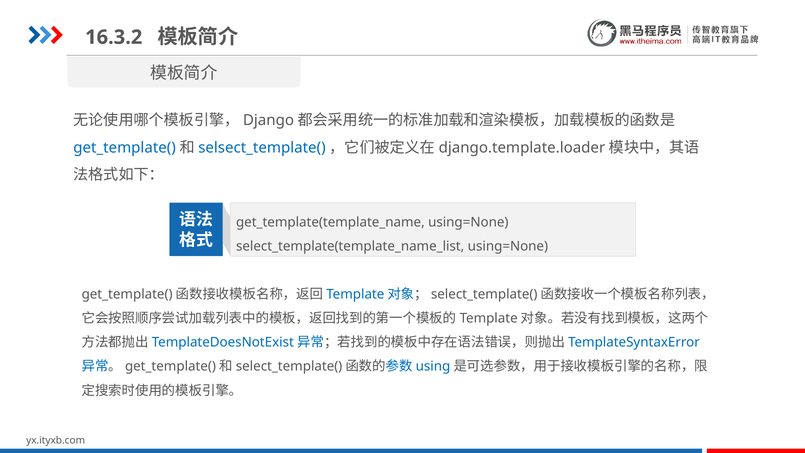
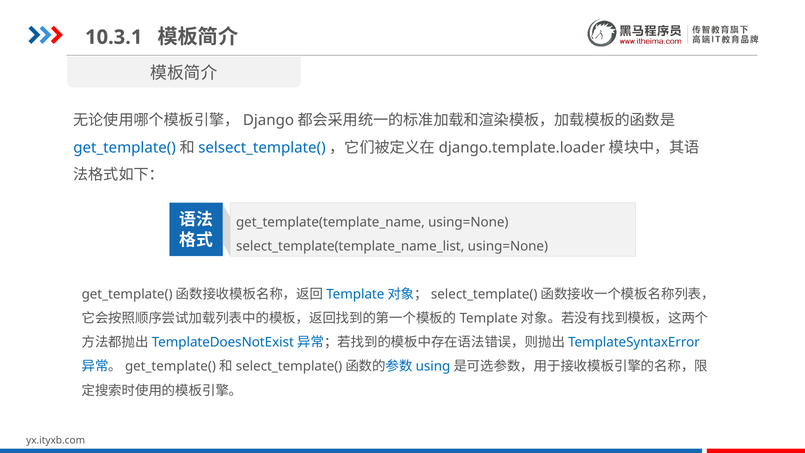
16.3.2: 16.3.2 -> 10.3.1 (114, 37)
